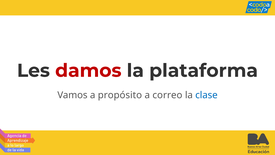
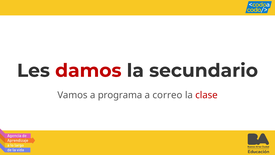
plataforma: plataforma -> secundario (204, 71)
propósito: propósito -> programa (120, 95)
clase colour: blue -> red (206, 95)
